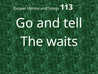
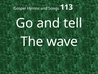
waits: waits -> wave (62, 41)
